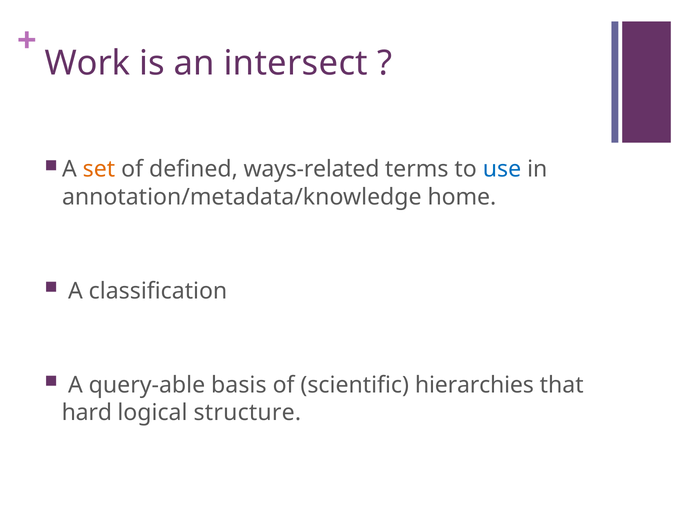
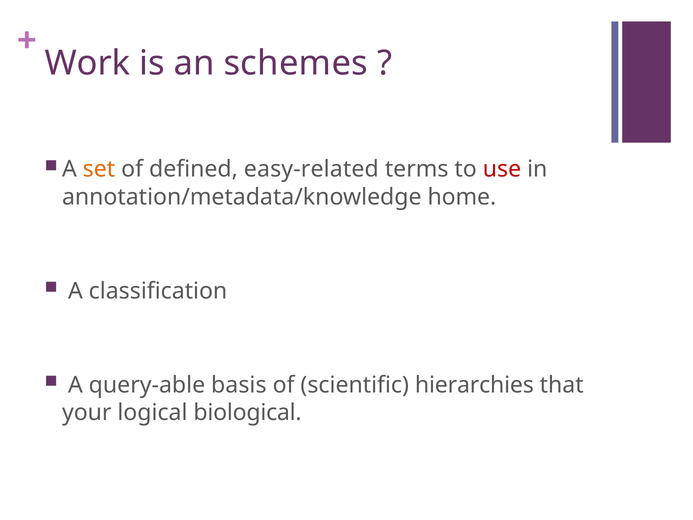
intersect: intersect -> schemes (296, 63)
ways-related: ways-related -> easy-related (311, 169)
use colour: blue -> red (502, 169)
hard: hard -> your (87, 412)
structure: structure -> biological (248, 412)
